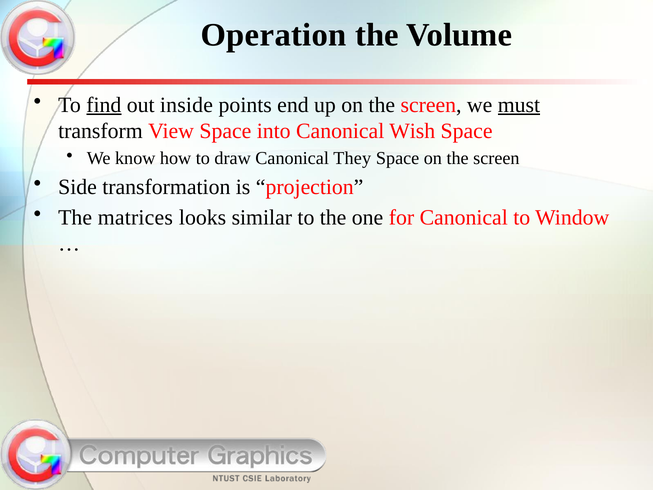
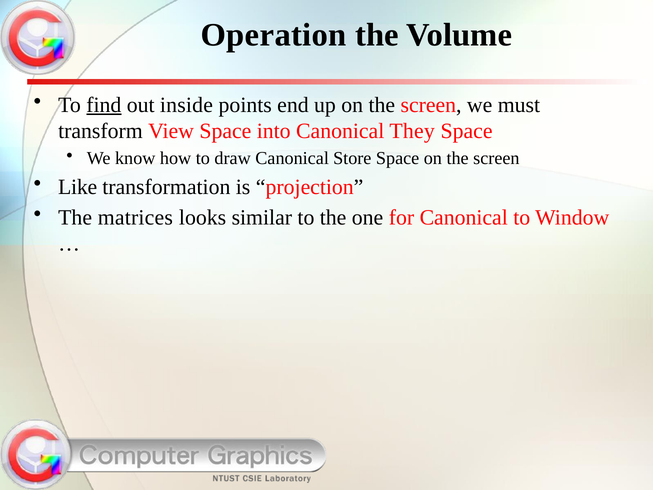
must underline: present -> none (519, 105)
Wish: Wish -> They (412, 131)
They: They -> Store (352, 158)
Side: Side -> Like (78, 187)
